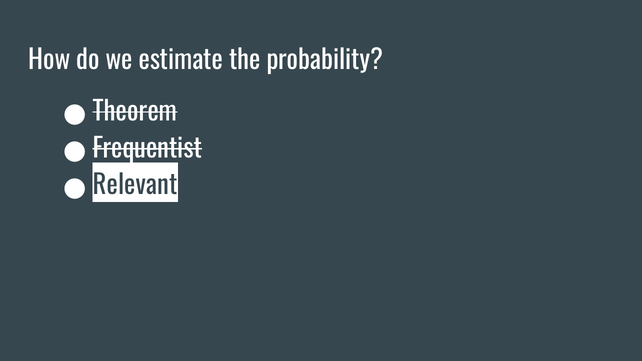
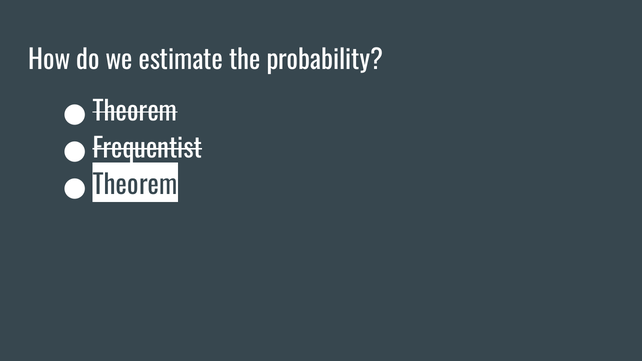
Relevant: Relevant -> Theorem (135, 186)
